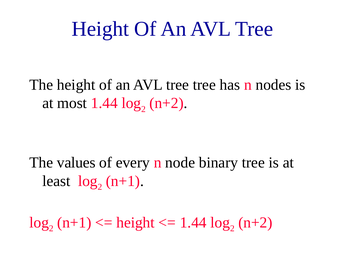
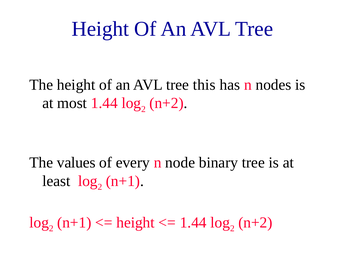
tree tree: tree -> this (204, 85)
